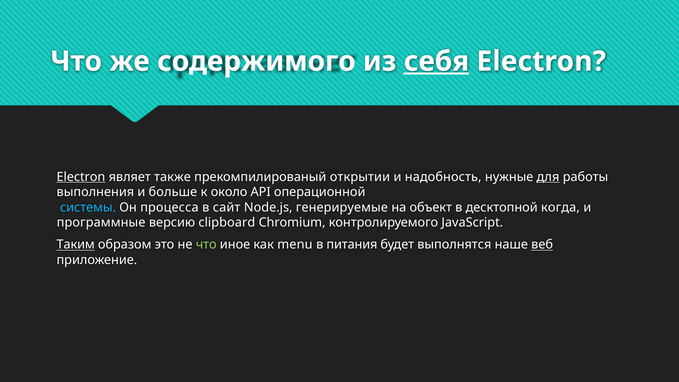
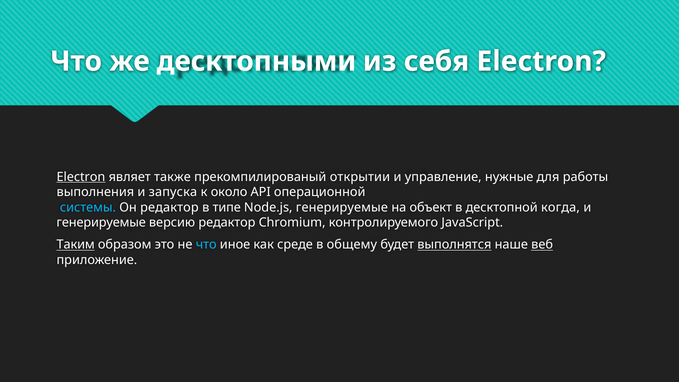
содержимого: содержимого -> десктопными (256, 61)
себя underline: present -> none (437, 61)
надобность: надобность -> управление (443, 177)
для underline: present -> none (548, 177)
больше: больше -> запуска (173, 192)
Он процесса: процесса -> редактор (169, 207)
сайт: сайт -> типе (227, 207)
программные: программные -> генерируемые (101, 223)
версию clipboard: clipboard -> редактор (227, 223)
что colour: light green -> light blue (206, 245)
menu: menu -> среде (295, 245)
питания: питания -> общему (352, 245)
выполнятся underline: none -> present (454, 245)
